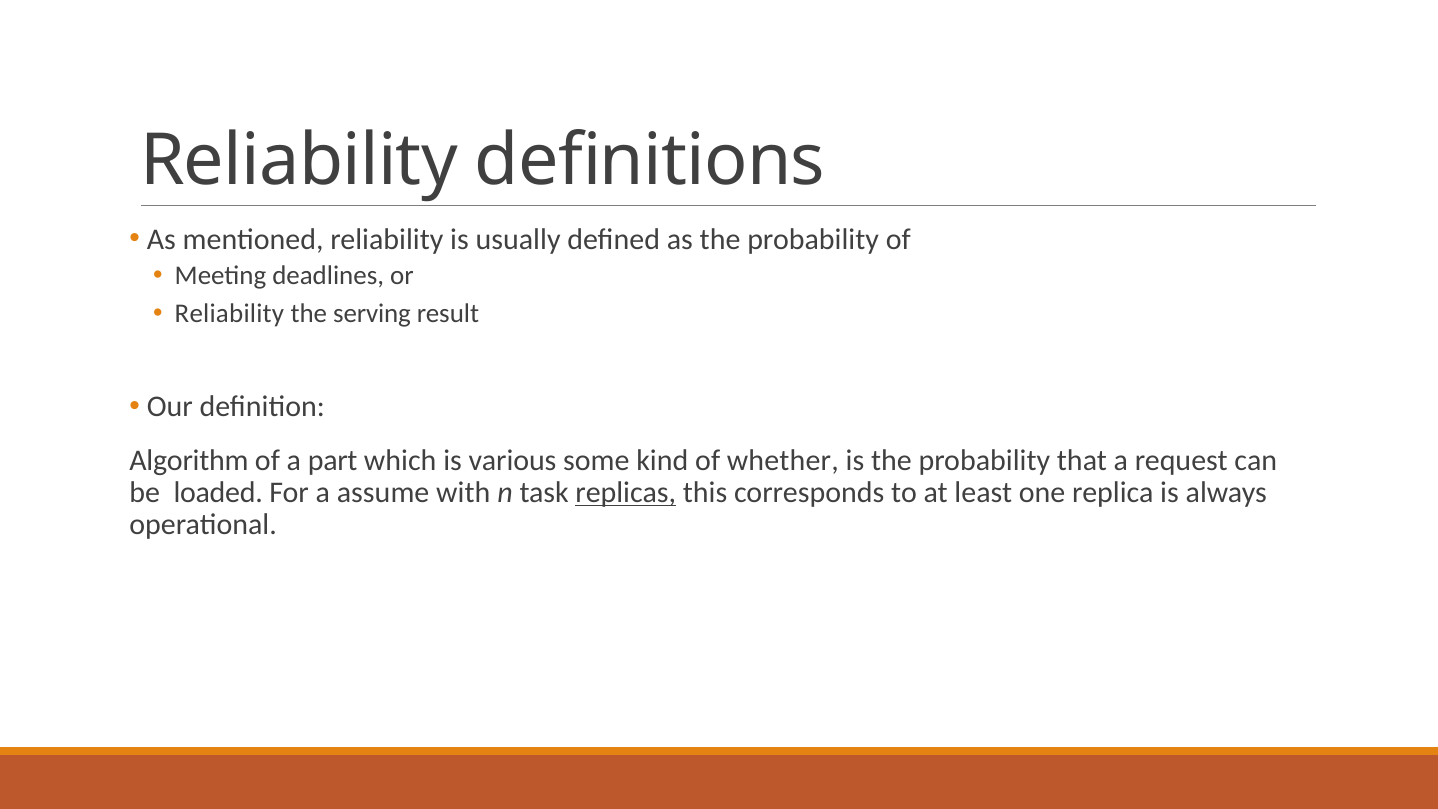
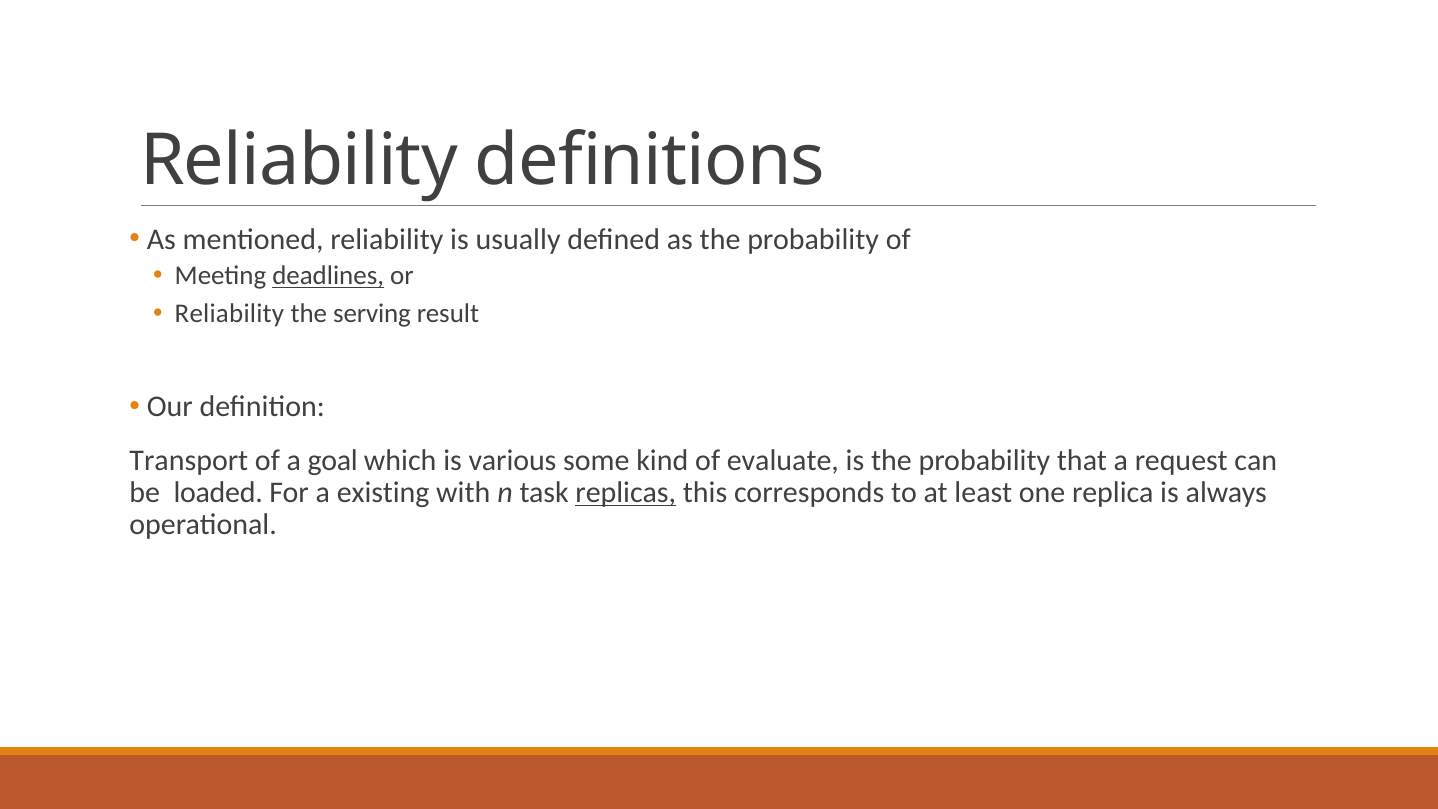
deadlines underline: none -> present (328, 276)
Algorithm: Algorithm -> Transport (189, 460)
part: part -> goal (333, 460)
whether: whether -> evaluate (783, 460)
assume: assume -> existing (383, 492)
